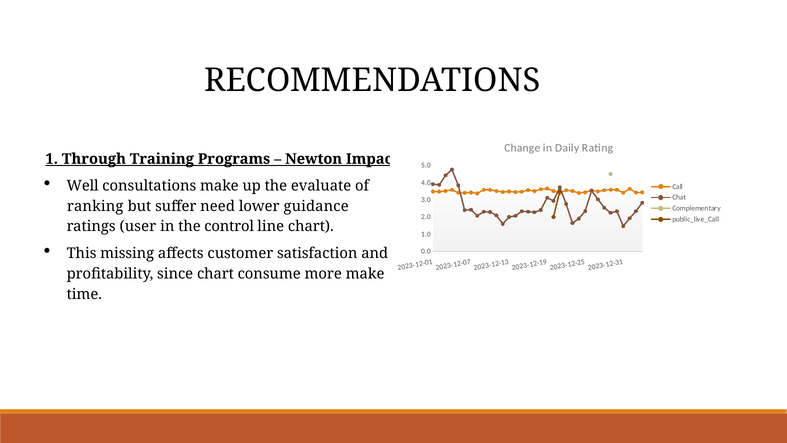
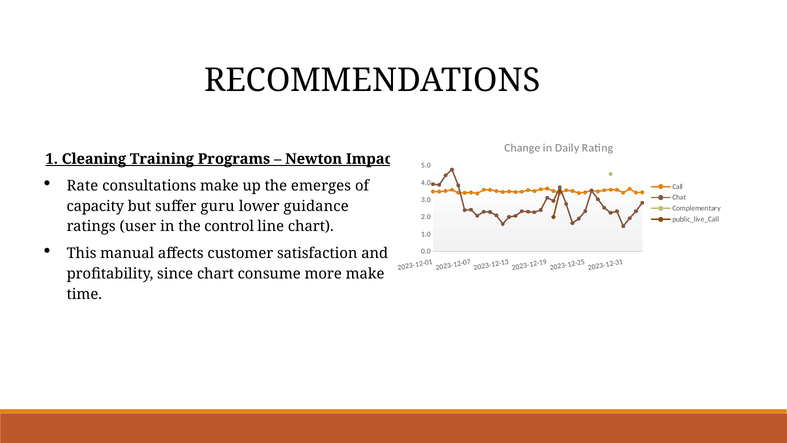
Through: Through -> Cleaning (94, 159)
Well: Well -> Rate (83, 186)
evaluate: evaluate -> emerges (321, 186)
ranking: ranking -> capacity (95, 206)
need: need -> guru (218, 206)
missing: missing -> manual (127, 253)
